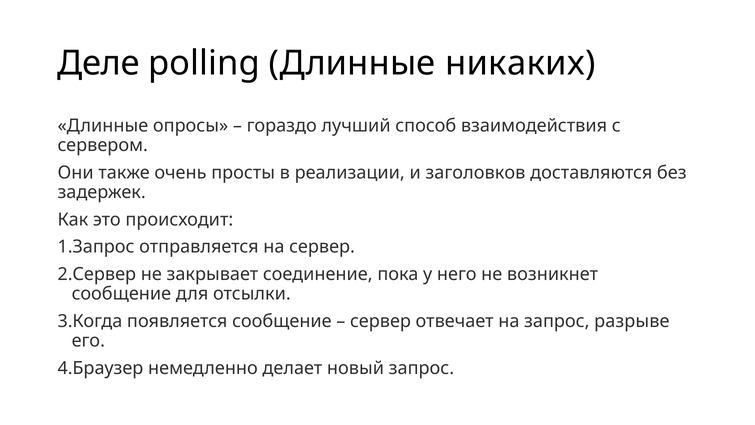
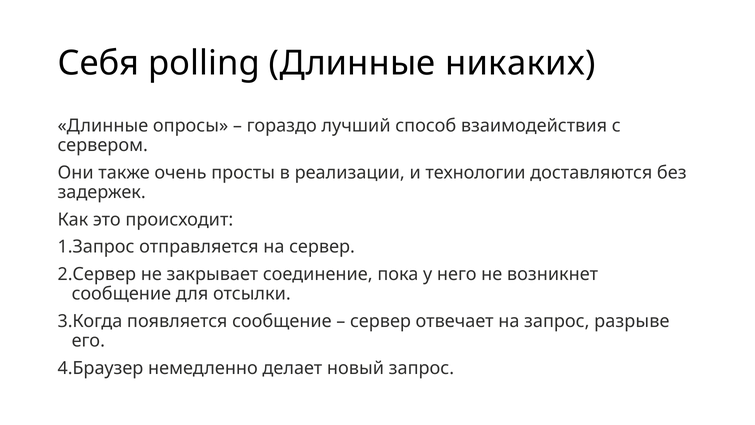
Деле: Деле -> Себя (98, 63)
заголовков: заголовков -> технологии (476, 172)
